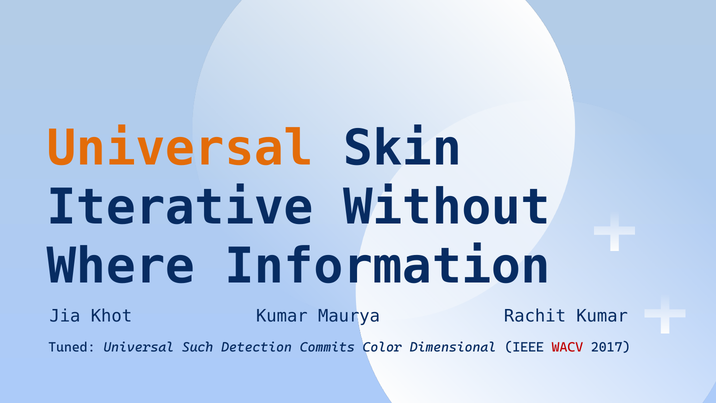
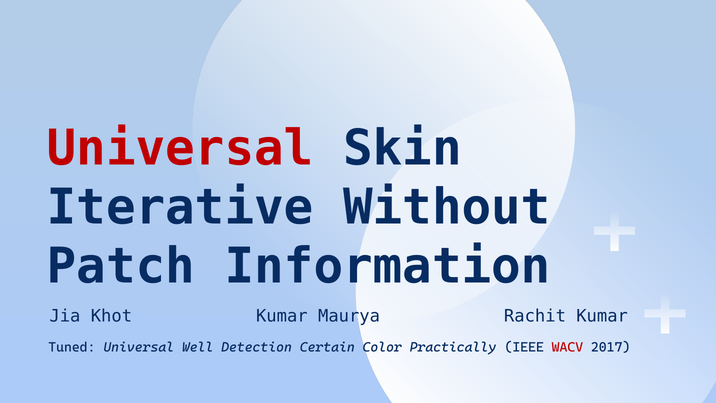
Universal colour: orange -> red (180, 148)
Where: Where -> Patch (121, 267)
Such: Such -> Well (198, 347)
Commits: Commits -> Certain (327, 347)
Dimensional: Dimensional -> Practically (453, 347)
